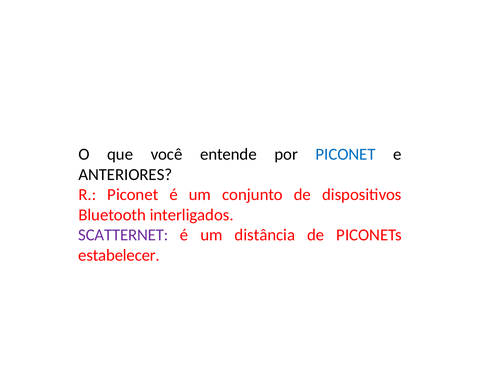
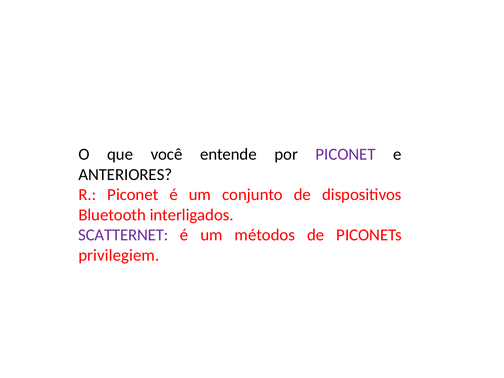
PICONET colour: blue -> purple (346, 154)
distância: distância -> métodos (265, 235)
estabelecer: estabelecer -> privilegiem (119, 255)
